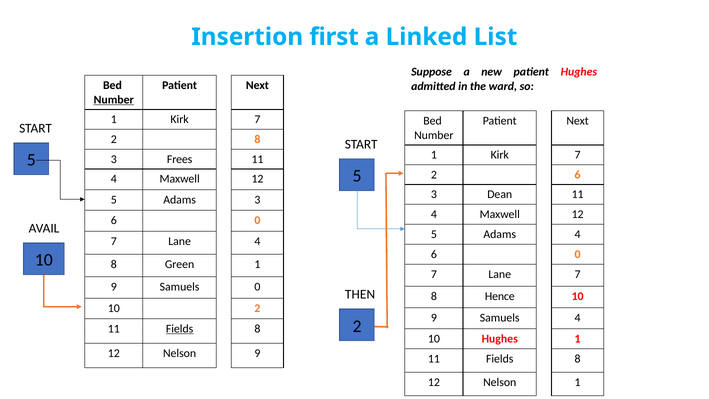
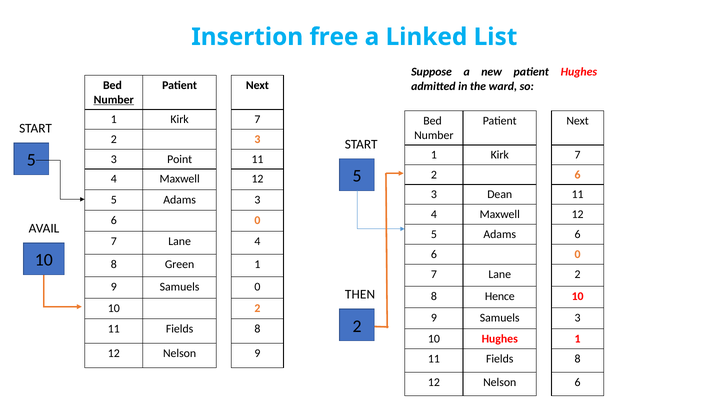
first: first -> free (334, 37)
2 8: 8 -> 3 (257, 139)
Frees: Frees -> Point (180, 159)
Adams 4: 4 -> 6 (578, 234)
Lane 7: 7 -> 2 (578, 274)
Samuels 4: 4 -> 3 (578, 318)
Fields underline: present -> none (180, 328)
Nelson 1: 1 -> 6 (578, 382)
